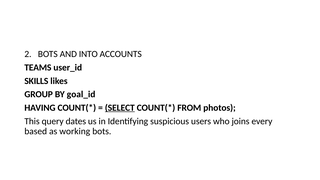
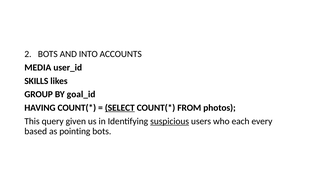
TEAMS: TEAMS -> MEDIA (38, 68)
dates: dates -> given (76, 121)
suspicious underline: none -> present (170, 121)
joins: joins -> each (241, 121)
working: working -> pointing (75, 131)
